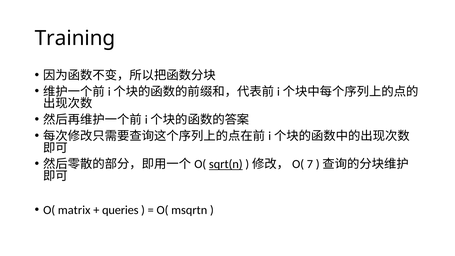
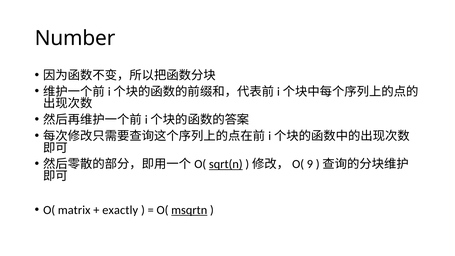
Training: Training -> Number (75, 38)
7: 7 -> 9 (310, 164)
queries: queries -> exactly (120, 210)
msqrtn underline: none -> present (189, 210)
